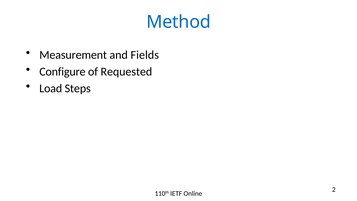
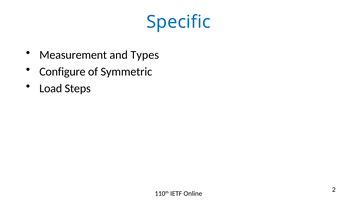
Method: Method -> Specific (178, 22)
Fields: Fields -> Types (145, 55)
Requested: Requested -> Symmetric (126, 72)
